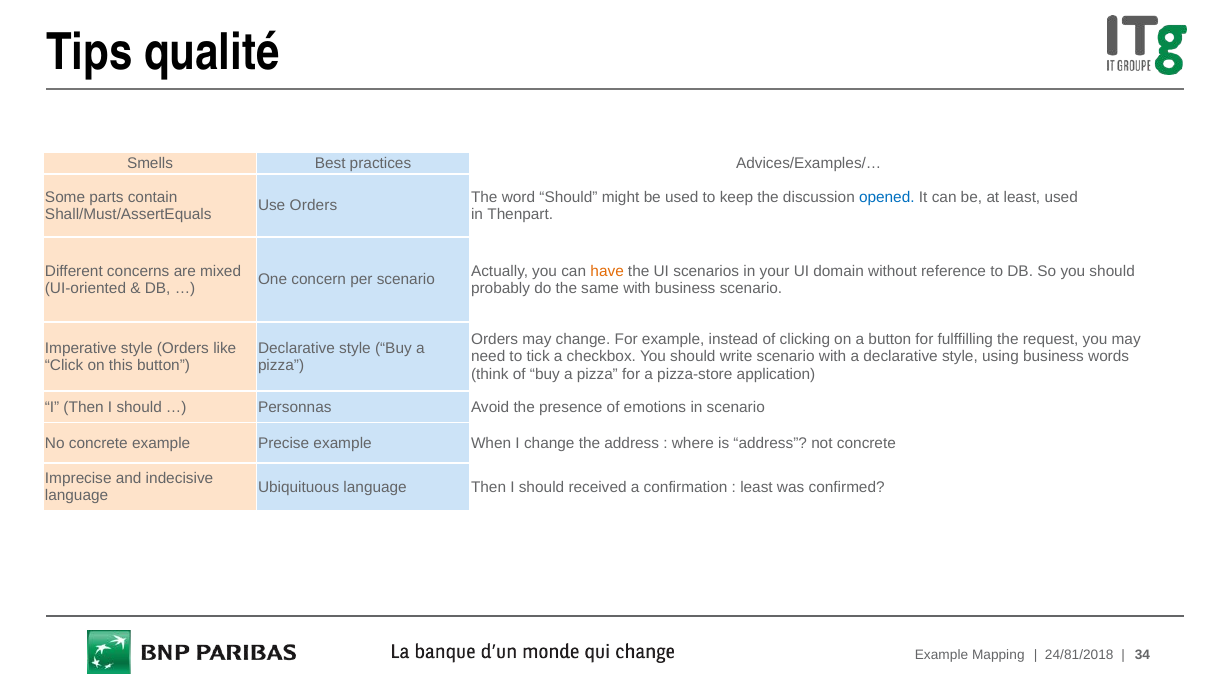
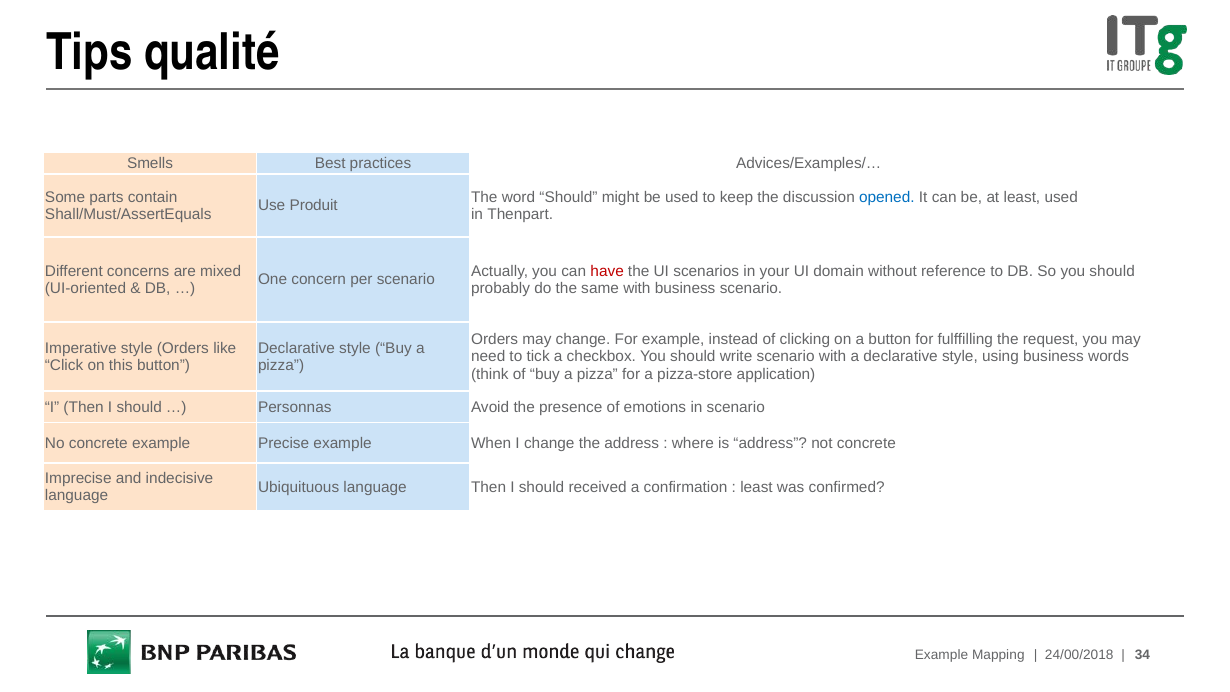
Use Orders: Orders -> Produit (314, 206)
have colour: orange -> red (607, 271)
24/81/2018: 24/81/2018 -> 24/00/2018 (1079, 655)
